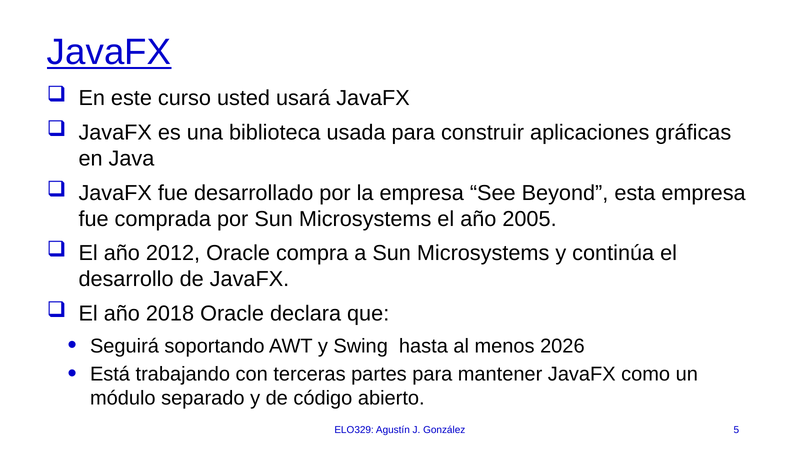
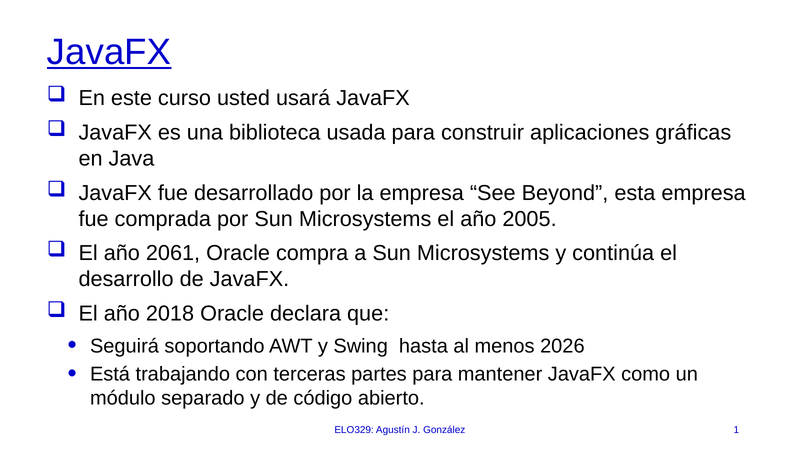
2012: 2012 -> 2061 (173, 253)
5: 5 -> 1 (736, 430)
